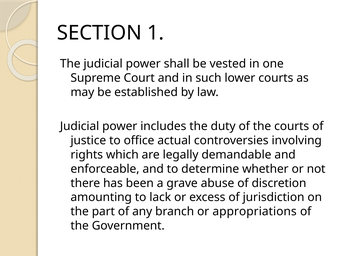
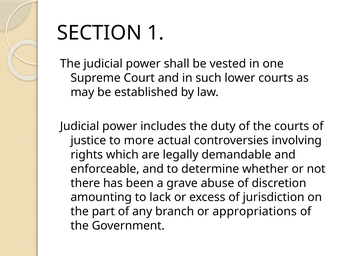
office: office -> more (139, 140)
